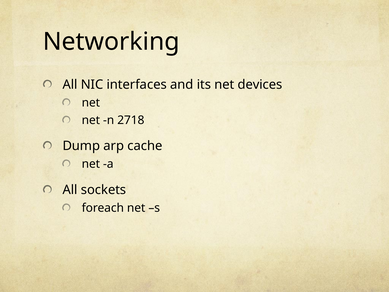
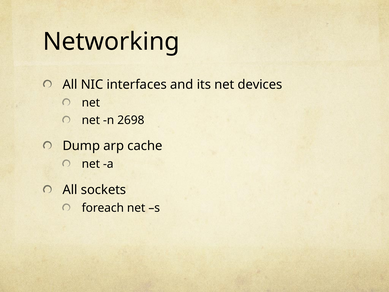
2718: 2718 -> 2698 (131, 120)
